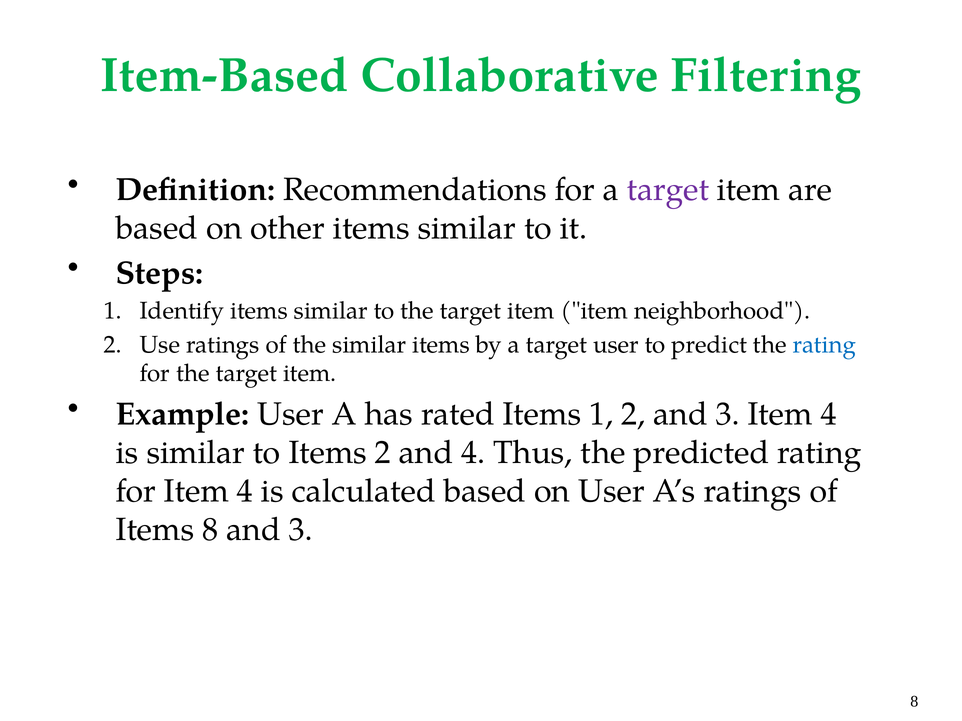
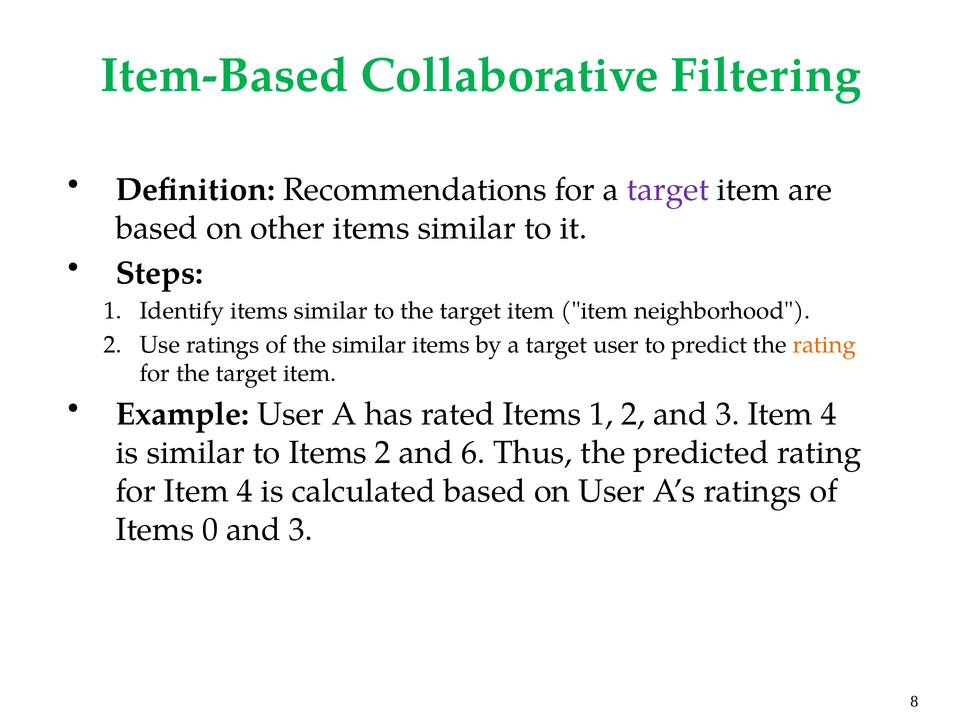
rating colour: blue -> orange (824, 345)
and 4: 4 -> 6 (473, 453)
Items 8: 8 -> 0 (210, 530)
